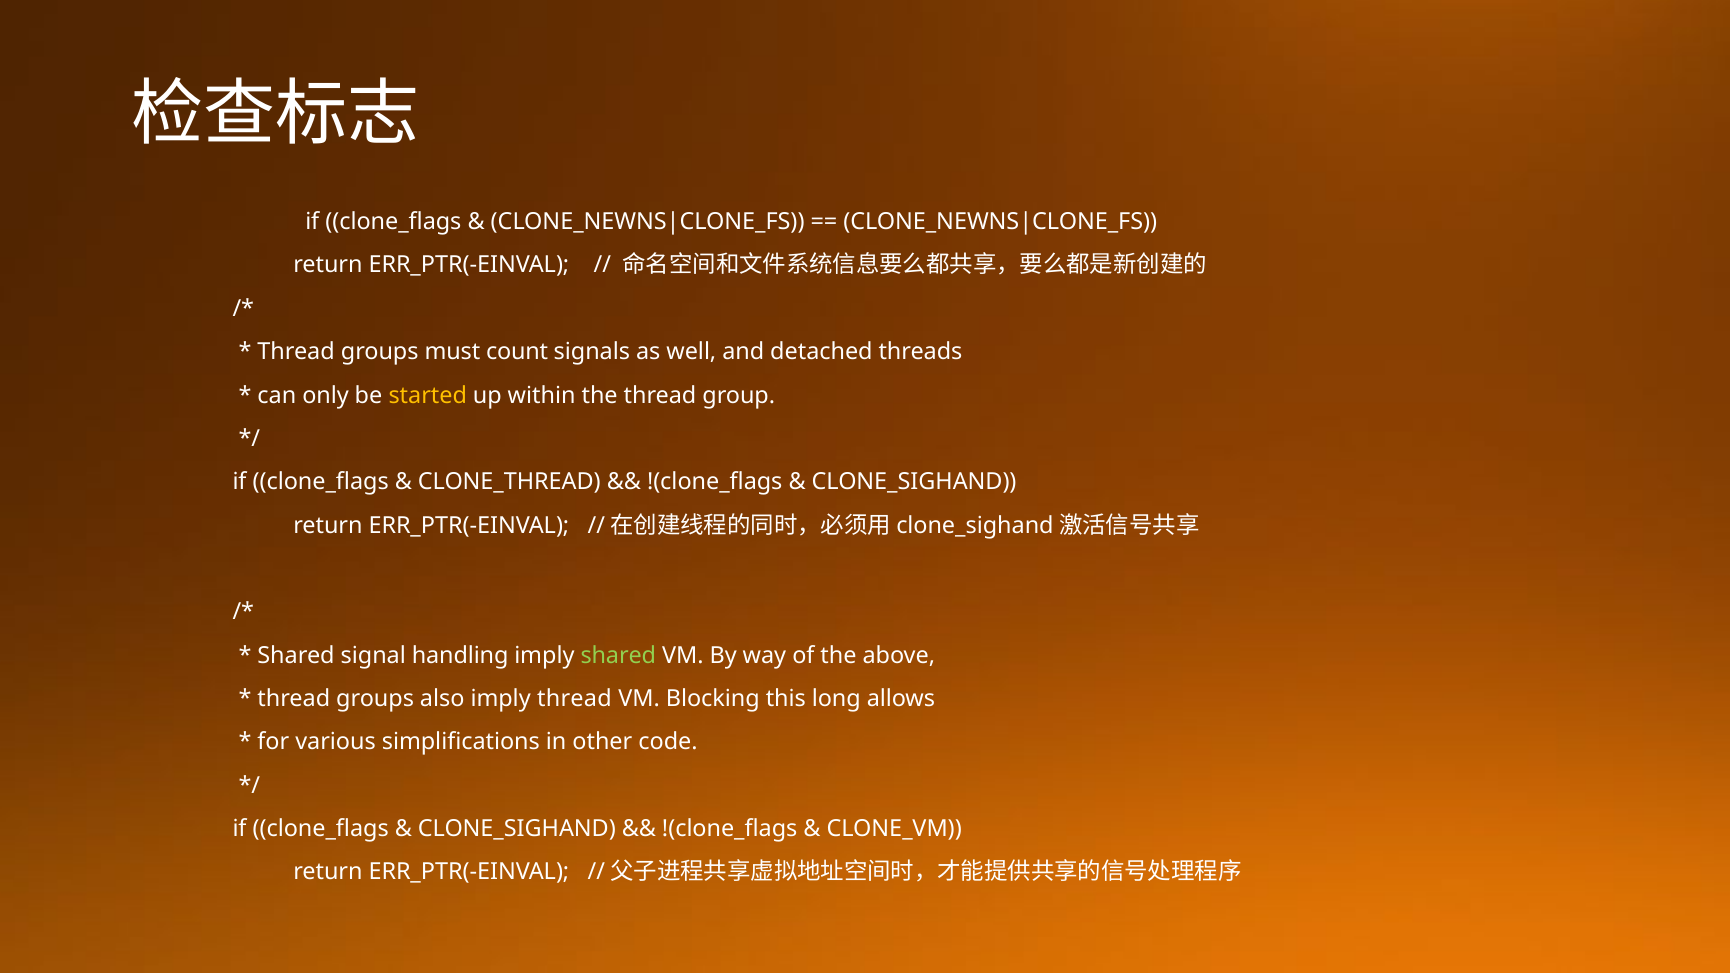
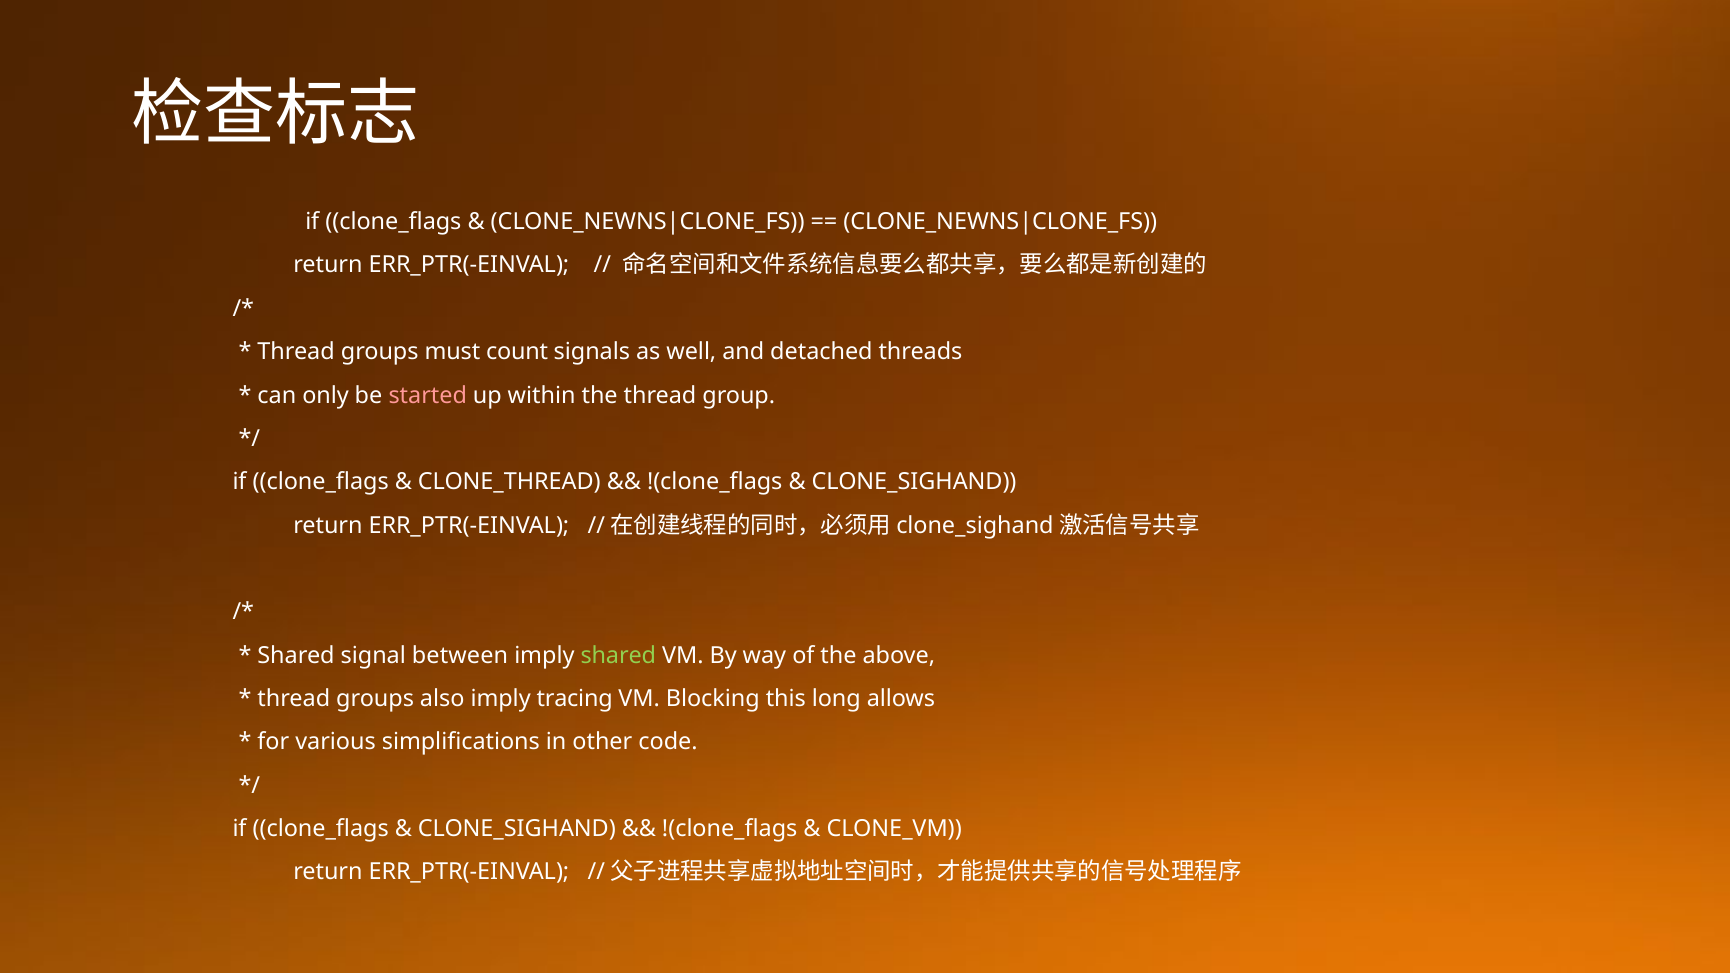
started colour: yellow -> pink (428, 395)
handling: handling -> between (460, 656)
imply thread: thread -> tracing (575, 699)
